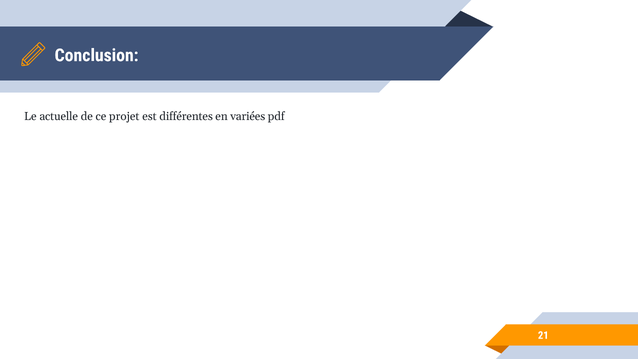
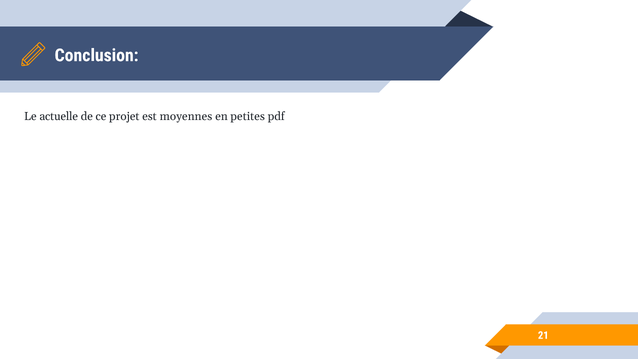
différentes: différentes -> moyennes (186, 117)
variées: variées -> petites (248, 117)
